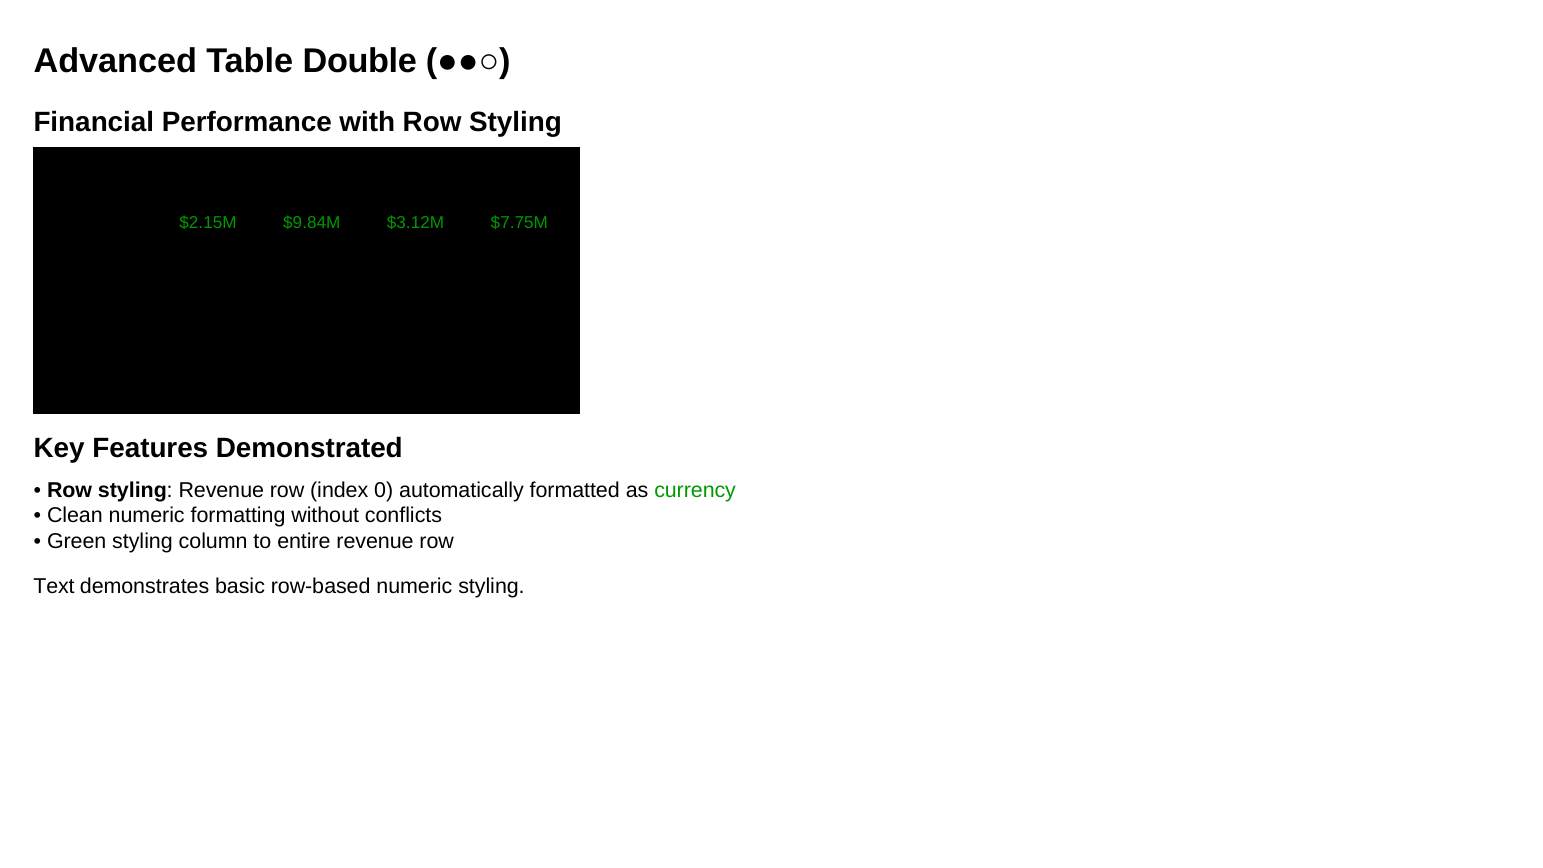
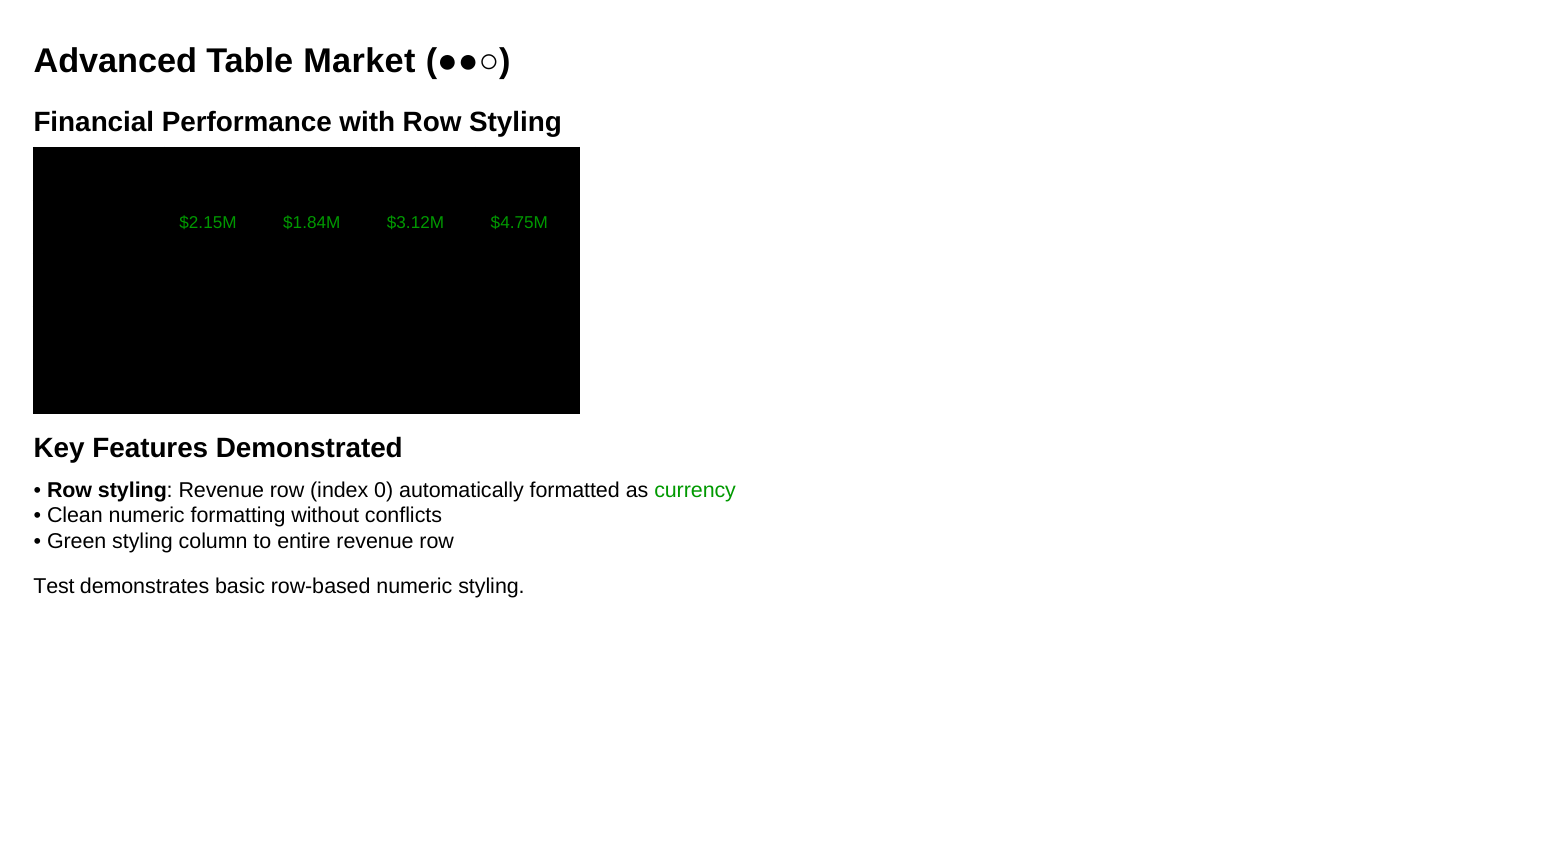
Table Double: Double -> Market (359, 62)
$9.84M: $9.84M -> $1.84M (312, 222)
$7.75M: $7.75M -> $4.75M (519, 222)
Text: Text -> Test (54, 587)
